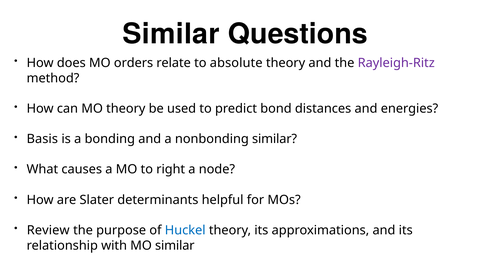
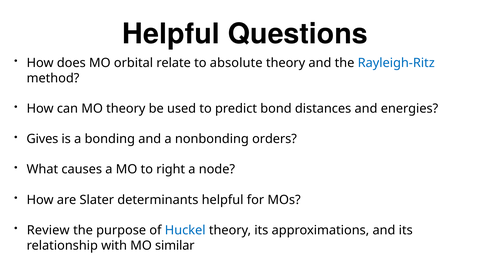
Similar: Similar -> Helpful (171, 34)
orders: orders -> orbital (134, 63)
Rayleigh-Ritz colour: purple -> blue (396, 63)
Basis: Basis -> Gives (42, 139)
nonbonding similar: similar -> orders (274, 139)
